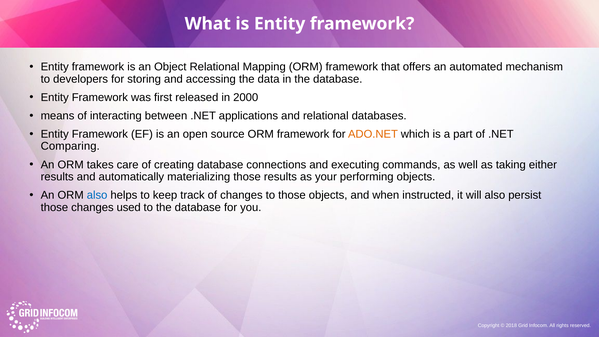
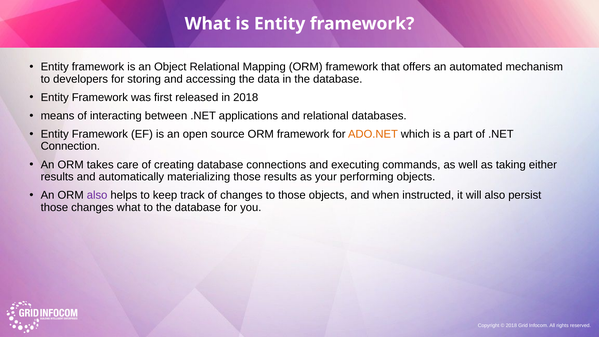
in 2000: 2000 -> 2018 (246, 97)
Comparing: Comparing -> Connection (70, 146)
also colour: blue -> purple (97, 195)
changes used: used -> what (129, 207)
